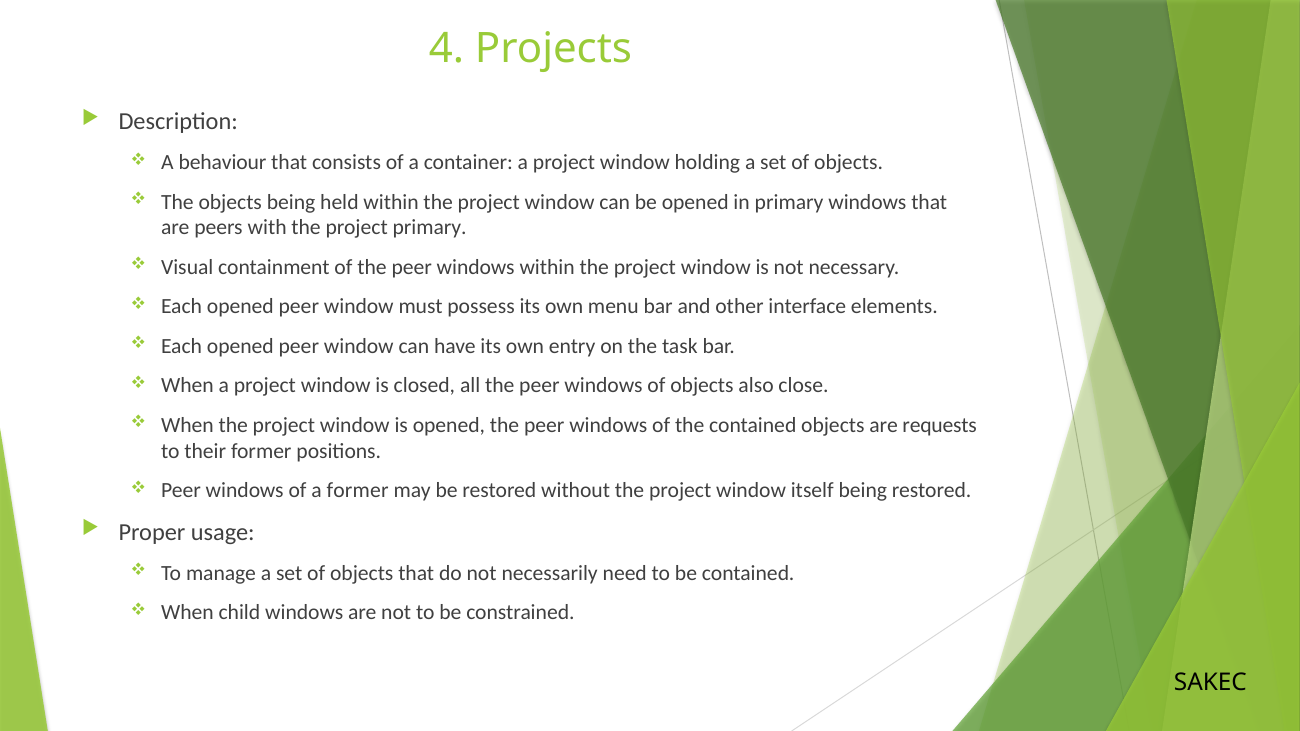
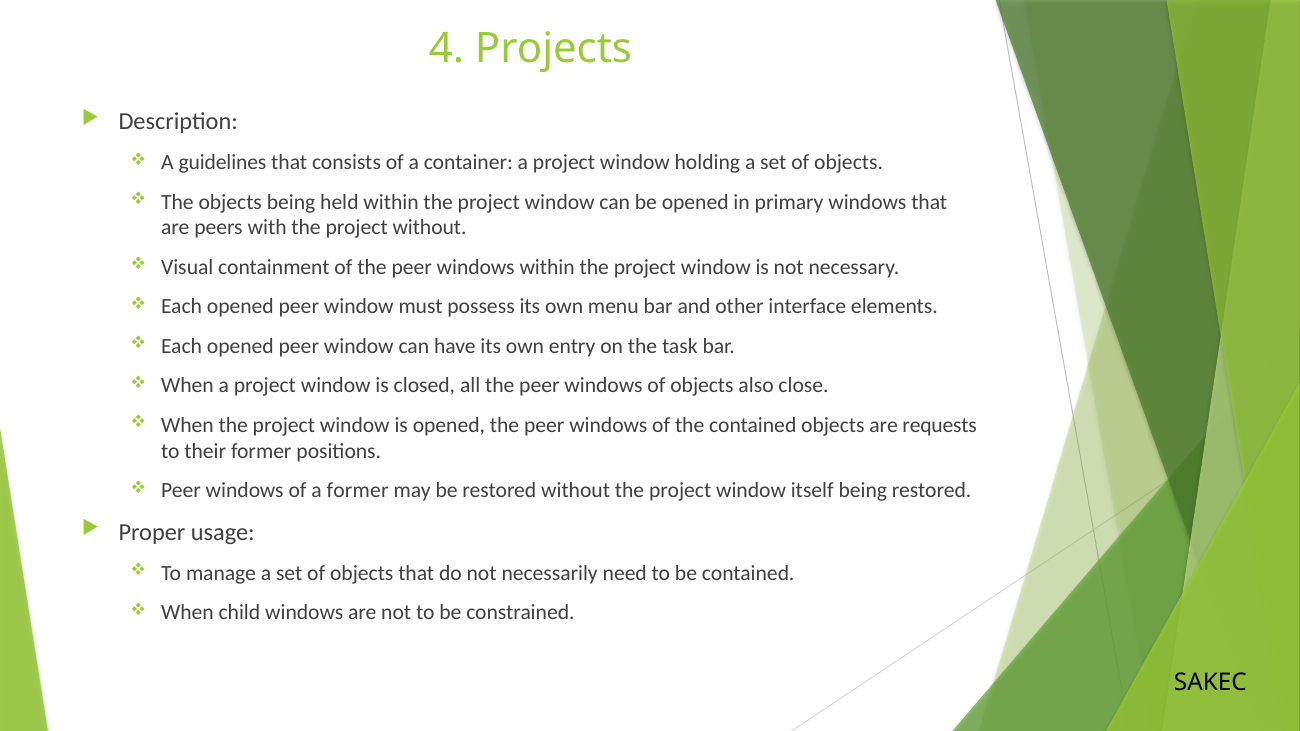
behaviour: behaviour -> guidelines (222, 162)
project primary: primary -> without (430, 228)
